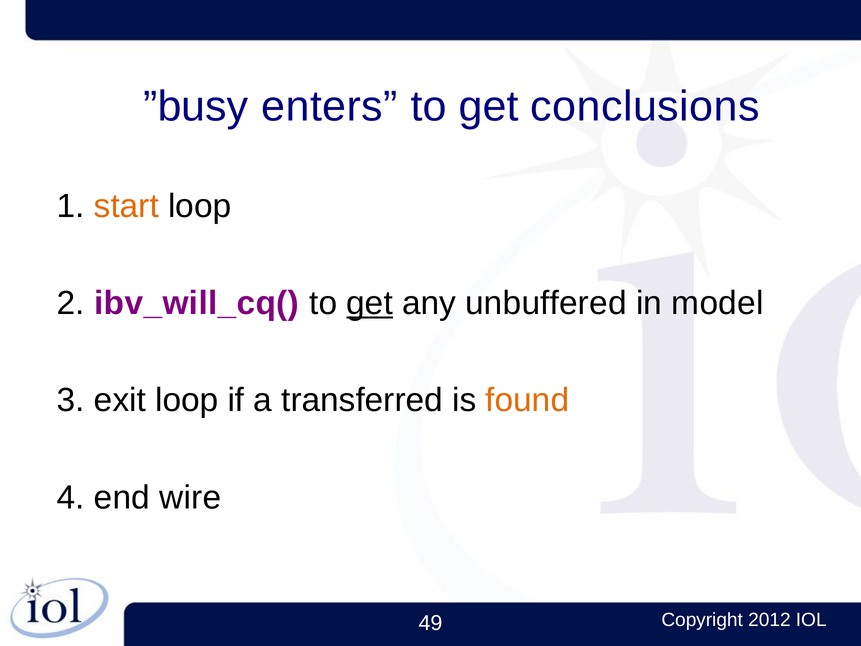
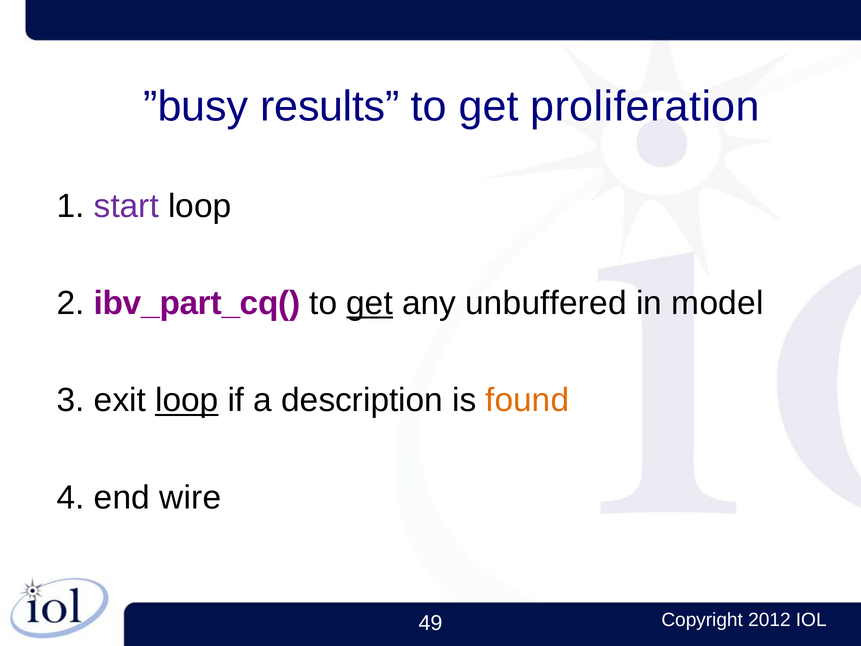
enters: enters -> results (330, 106)
conclusions: conclusions -> proliferation (645, 106)
start colour: orange -> purple (126, 206)
ibv_will_cq(: ibv_will_cq( -> ibv_part_cq( (197, 303)
loop underline: none -> present (187, 400)
transferred: transferred -> description (362, 400)
